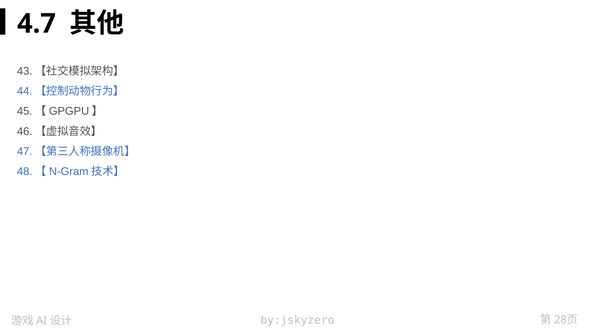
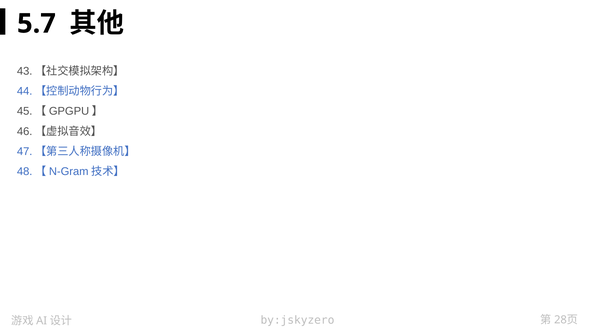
4.7: 4.7 -> 5.7 (36, 24)
